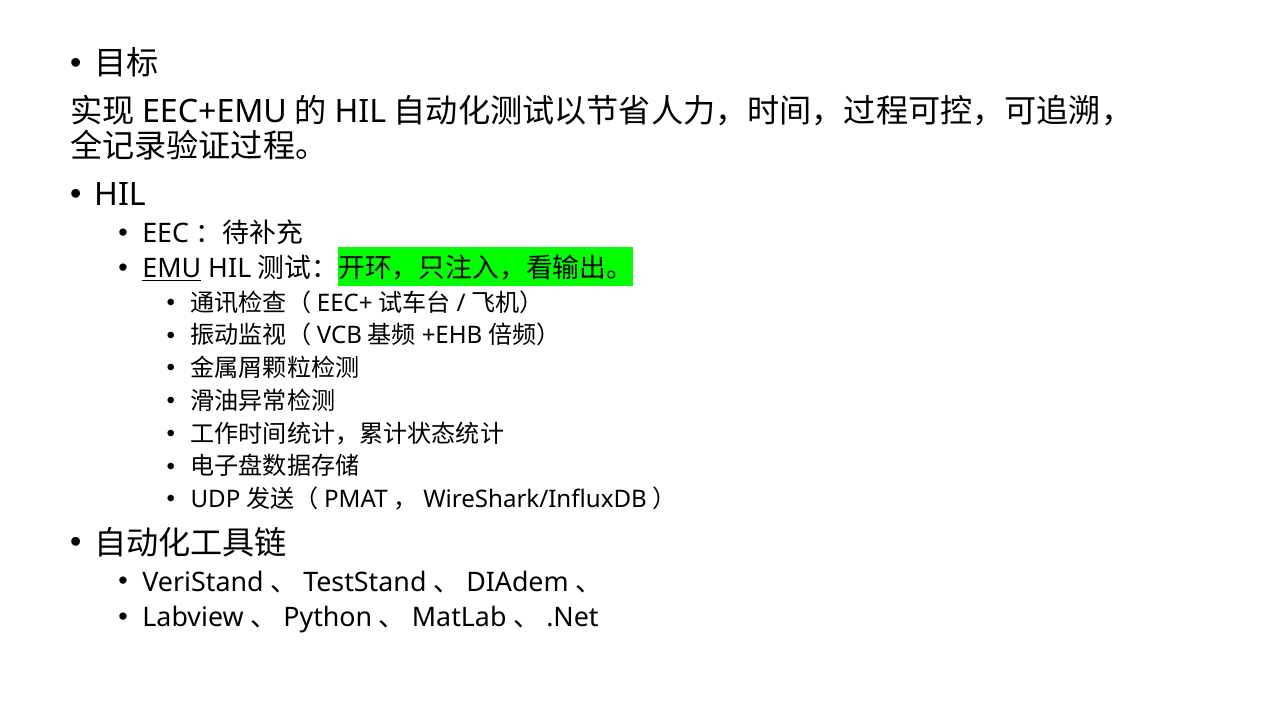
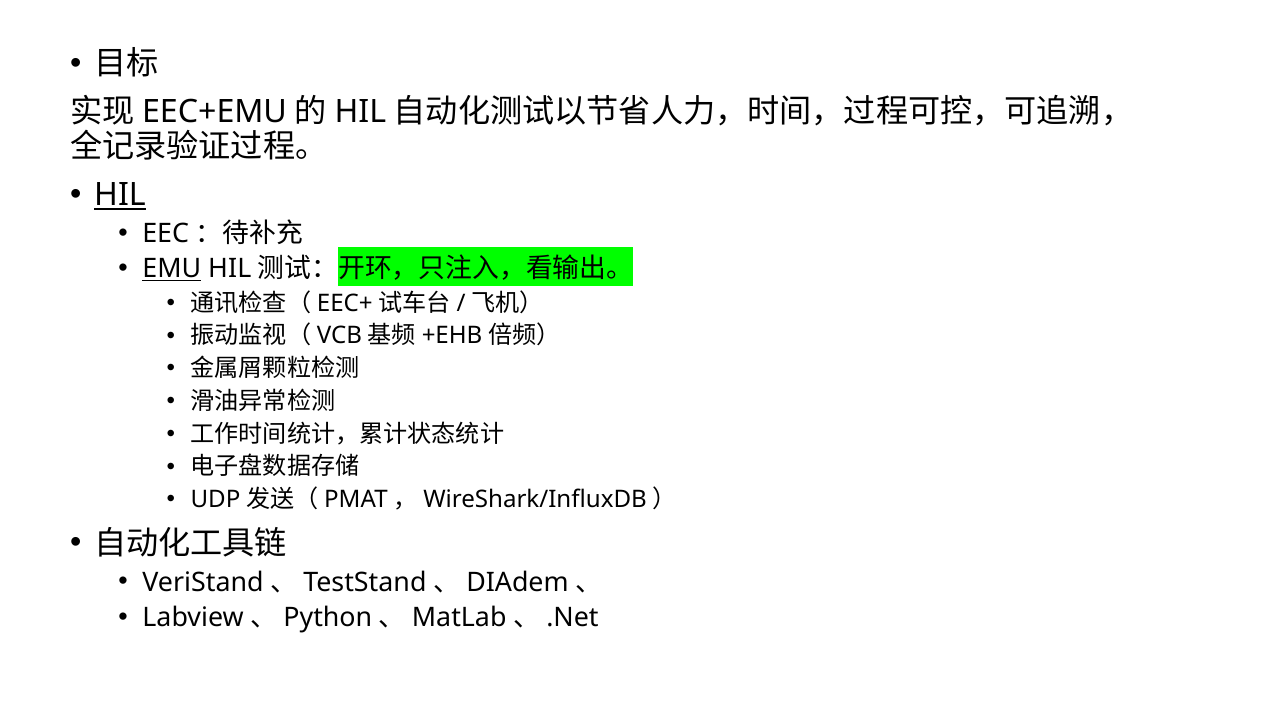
HIL underline: none -> present (120, 195)
